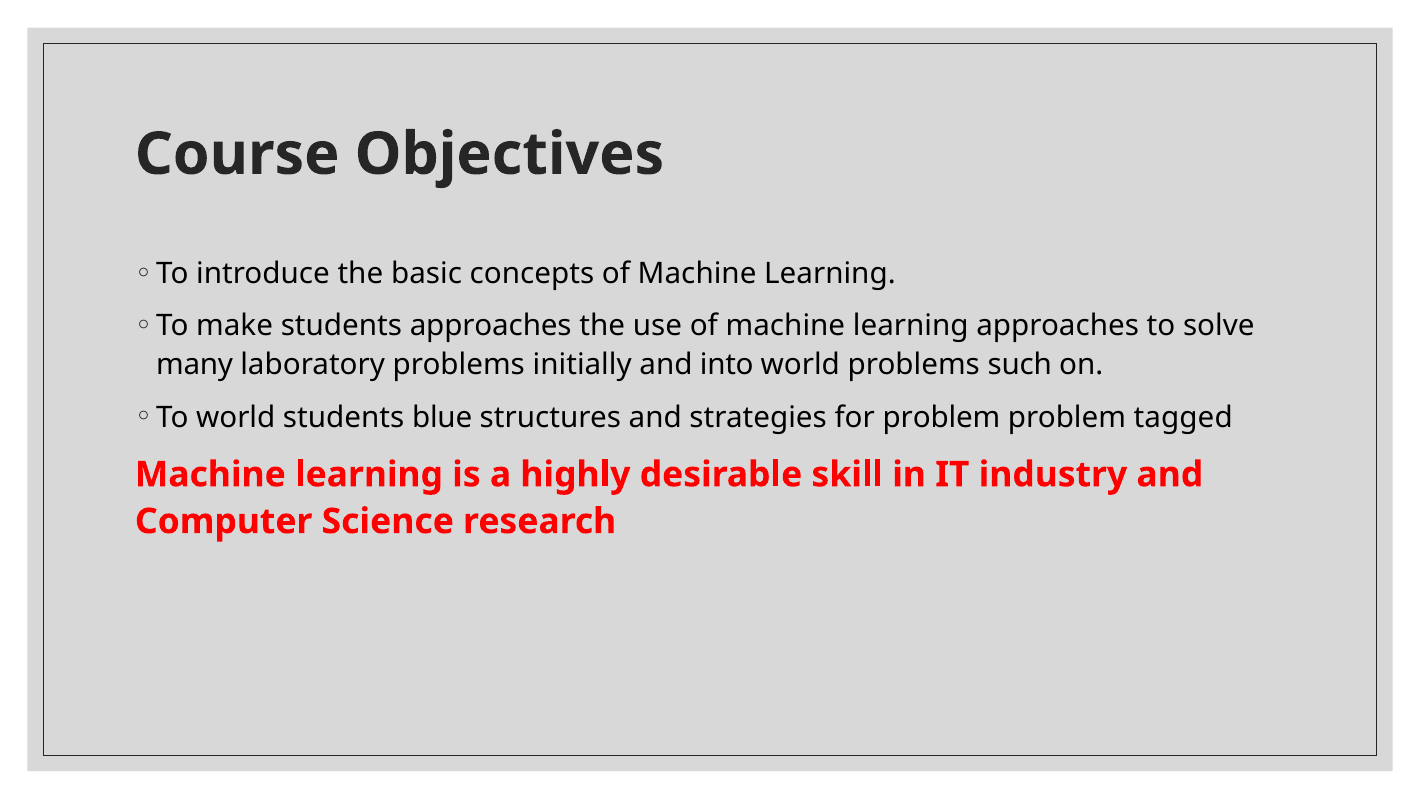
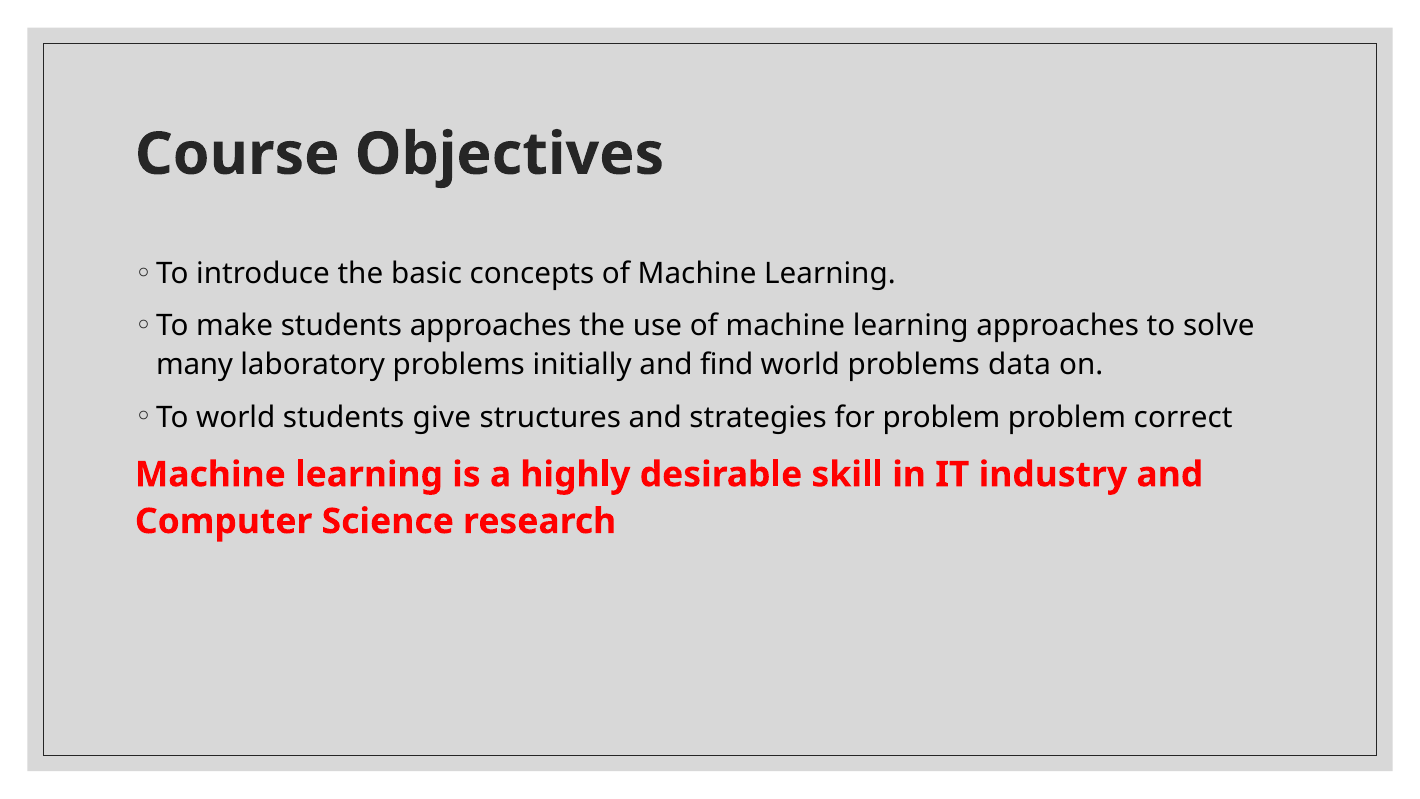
into: into -> find (727, 365)
such: such -> data (1020, 365)
blue: blue -> give (442, 417)
tagged: tagged -> correct (1183, 417)
